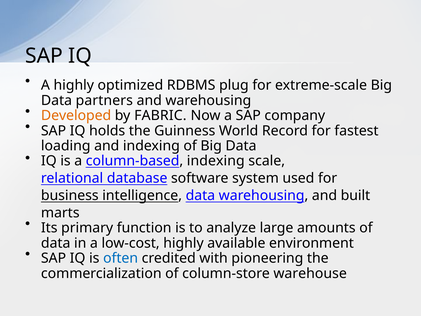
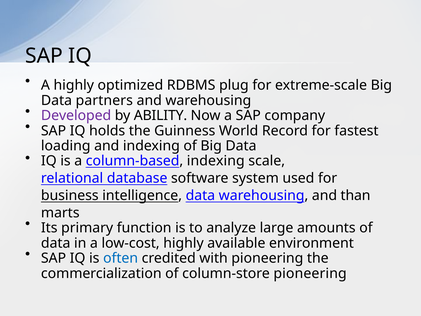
Developed colour: orange -> purple (76, 115)
FABRIC: FABRIC -> ABILITY (161, 115)
built: built -> than (356, 195)
column-store warehouse: warehouse -> pioneering (310, 273)
